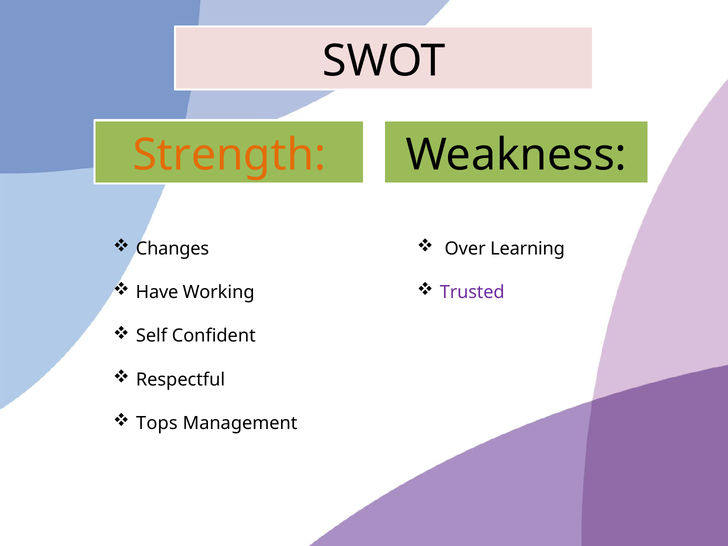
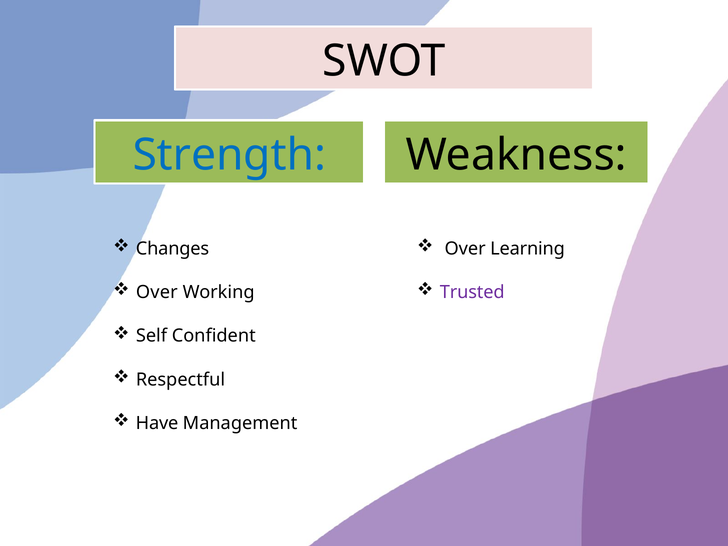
Strength colour: orange -> blue (229, 155)
Have: Have -> Over (157, 292)
Tops: Tops -> Have (157, 423)
